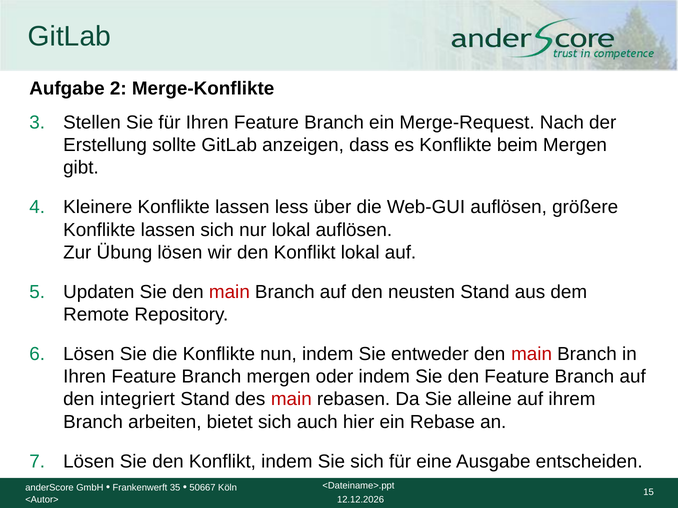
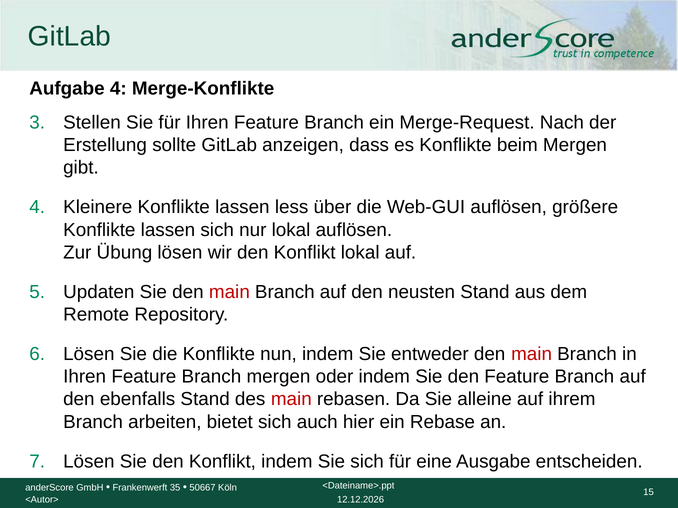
Aufgabe 2: 2 -> 4 (118, 89)
integriert: integriert -> ebenfalls (138, 400)
